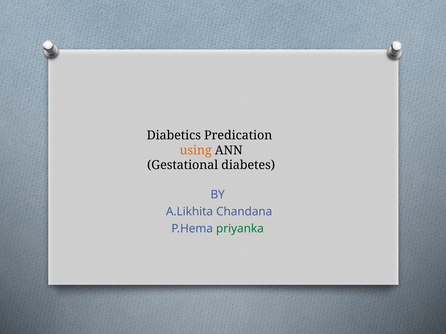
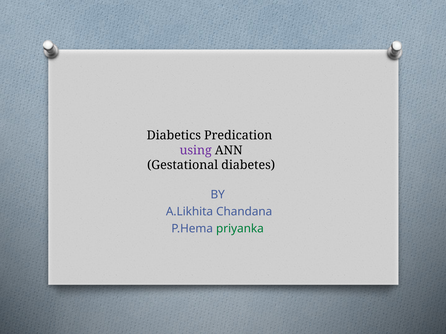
using colour: orange -> purple (196, 150)
